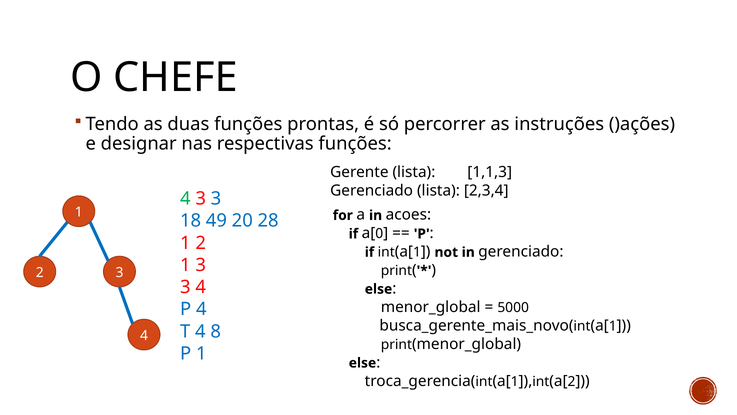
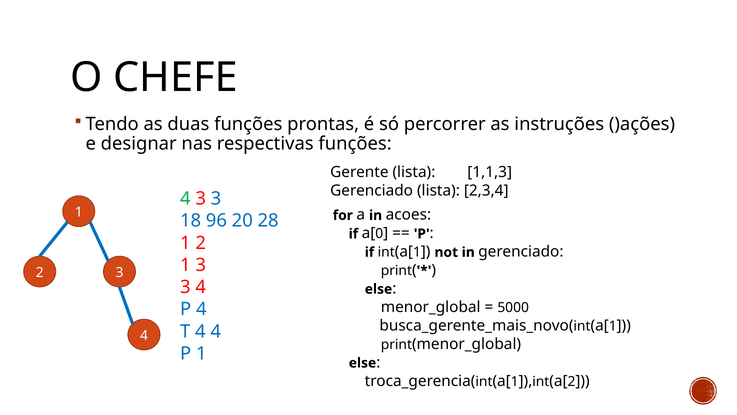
49: 49 -> 96 (216, 221)
4 8: 8 -> 4 (216, 331)
